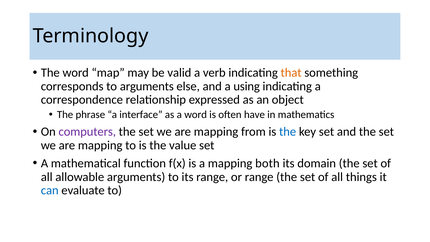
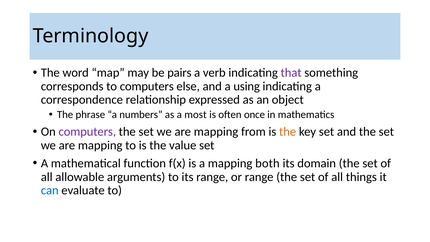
valid: valid -> pairs (179, 73)
that colour: orange -> purple (291, 73)
to arguments: arguments -> computers (147, 86)
interface: interface -> numbers (141, 115)
a word: word -> most (196, 115)
have: have -> once (254, 115)
the colour: blue -> orange (288, 132)
